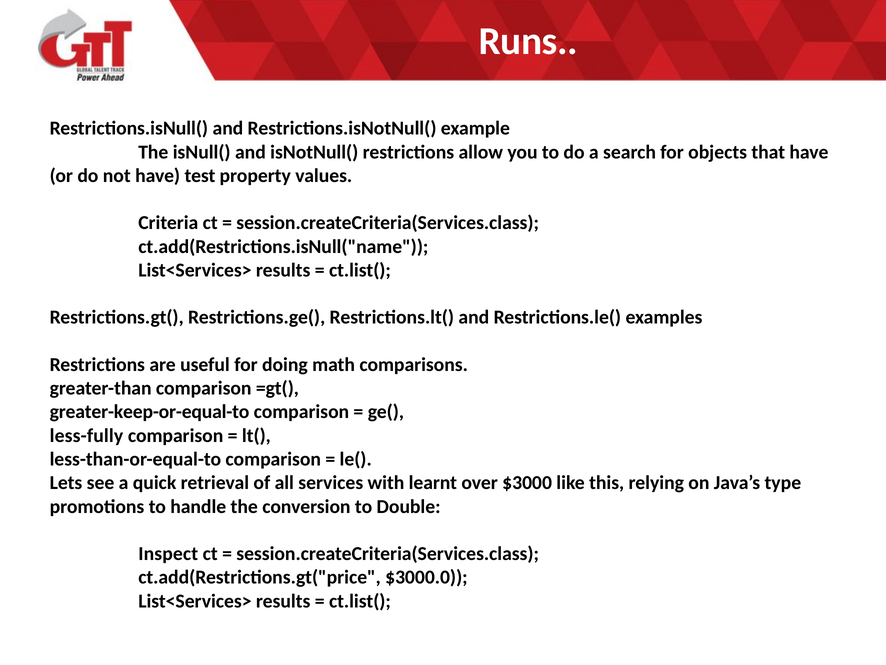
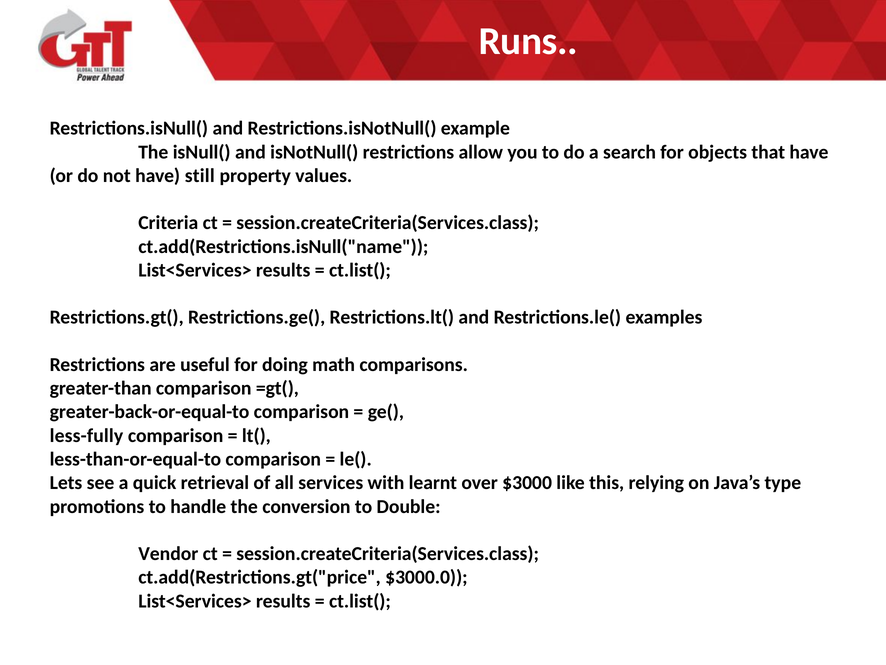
test: test -> still (200, 176)
greater-keep-or-equal-to: greater-keep-or-equal-to -> greater-back-or-equal-to (149, 412)
Inspect: Inspect -> Vendor (168, 553)
